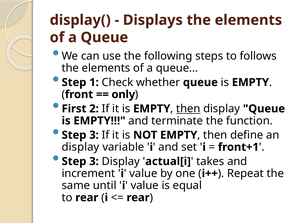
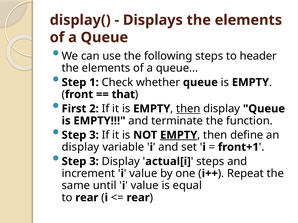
follows: follows -> header (258, 56)
only: only -> that (123, 95)
EMPTY underline: none -> present (179, 135)
takes: takes -> steps (210, 162)
